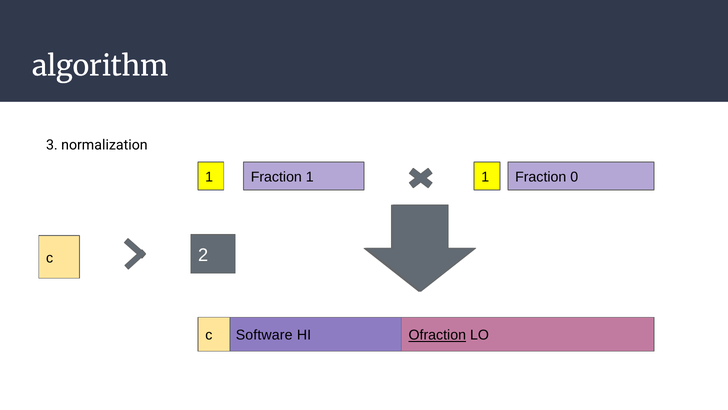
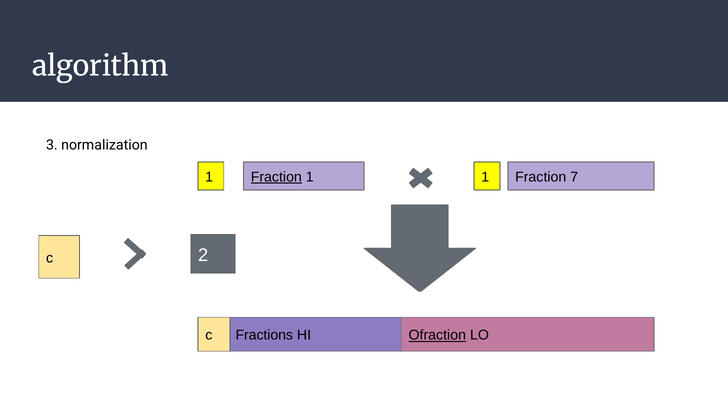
Fraction underline: none -> present (276, 177)
0: 0 -> 7 (574, 177)
Software: Software -> Fractions (264, 335)
